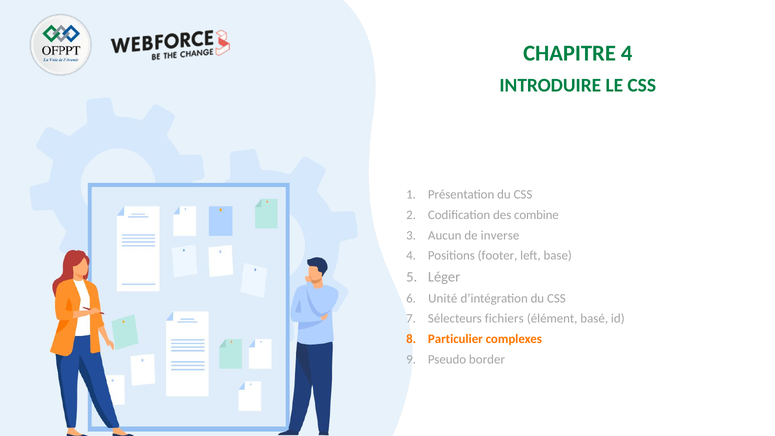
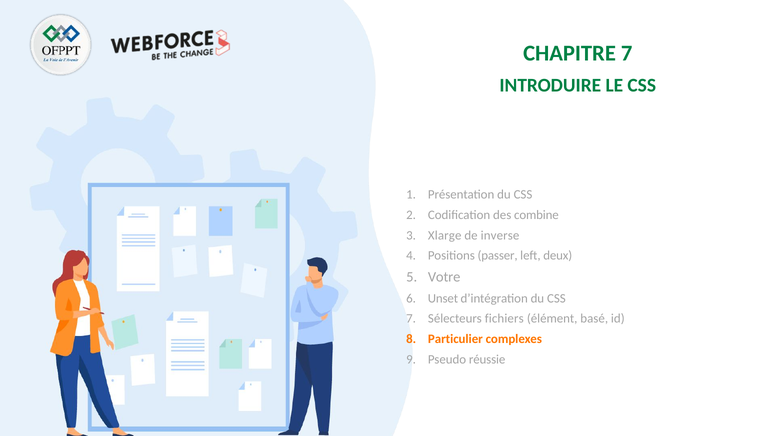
CHAPITRE 4: 4 -> 7 (627, 53)
Aucun: Aucun -> Xlarge (445, 235)
footer: footer -> passer (498, 256)
base: base -> deux (558, 256)
Léger: Léger -> Votre (444, 277)
Unité: Unité -> Unset (443, 298)
border: border -> réussie (487, 359)
